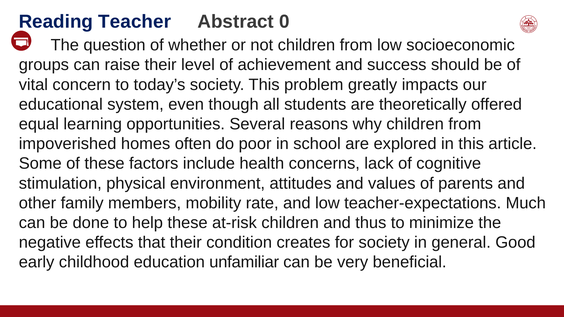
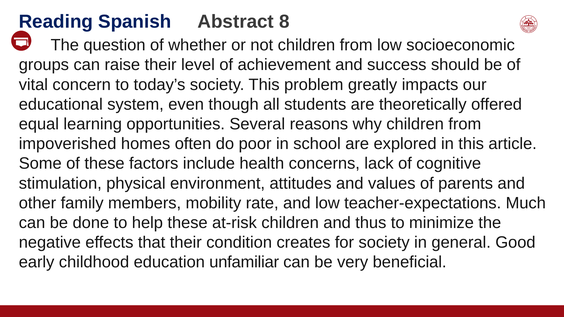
Teacher: Teacher -> Spanish (135, 22)
0: 0 -> 8 (284, 22)
